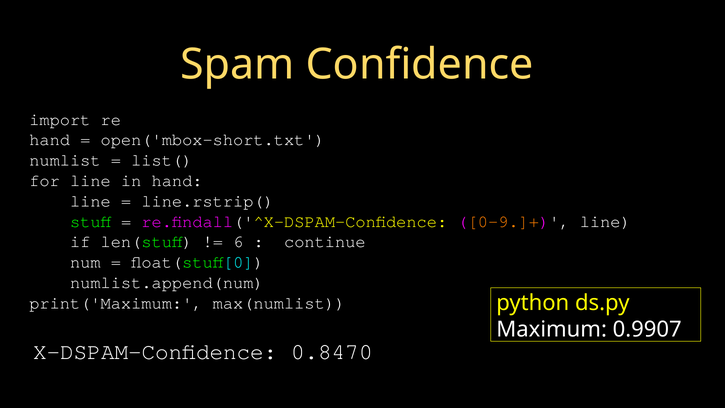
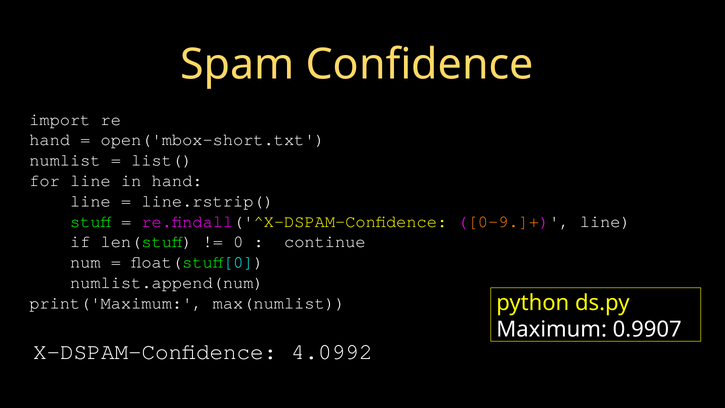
6: 6 -> 0 (238, 242)
0.8470: 0.8470 -> 4.0992 (332, 351)
